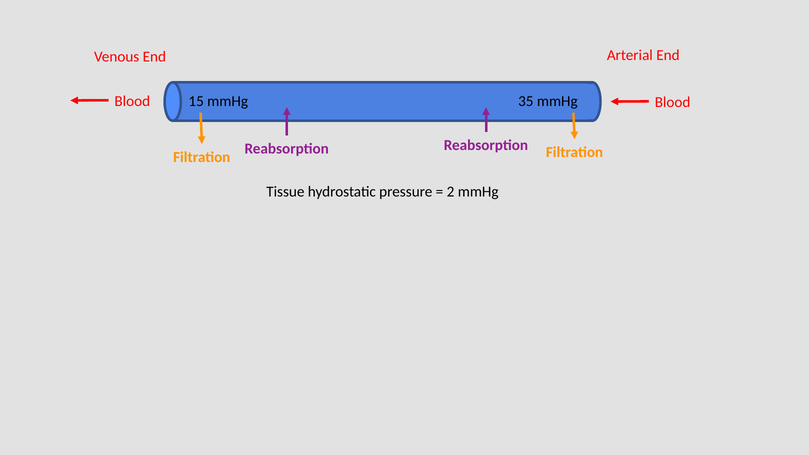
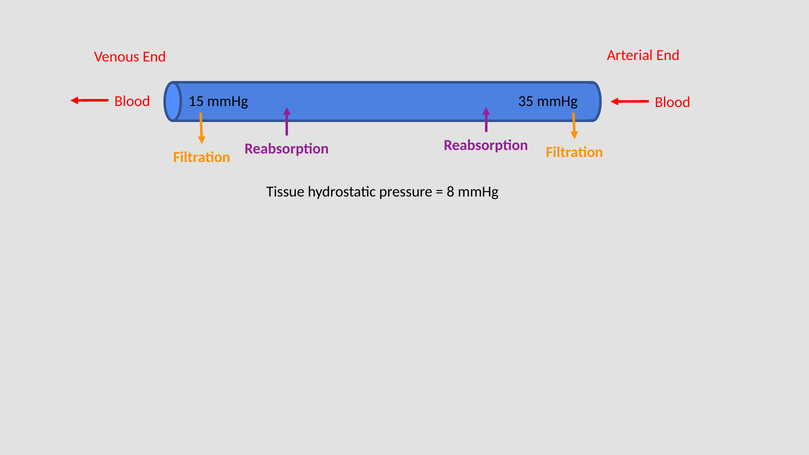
2: 2 -> 8 (451, 192)
